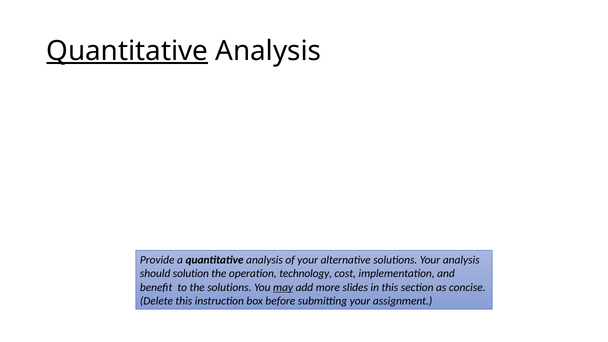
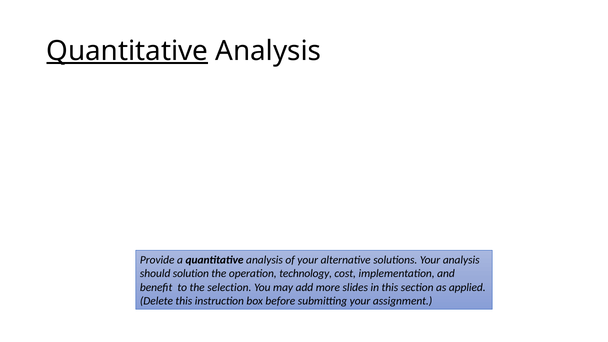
the solutions: solutions -> selection (229, 287)
may underline: present -> none (283, 287)
concise: concise -> applied (467, 287)
